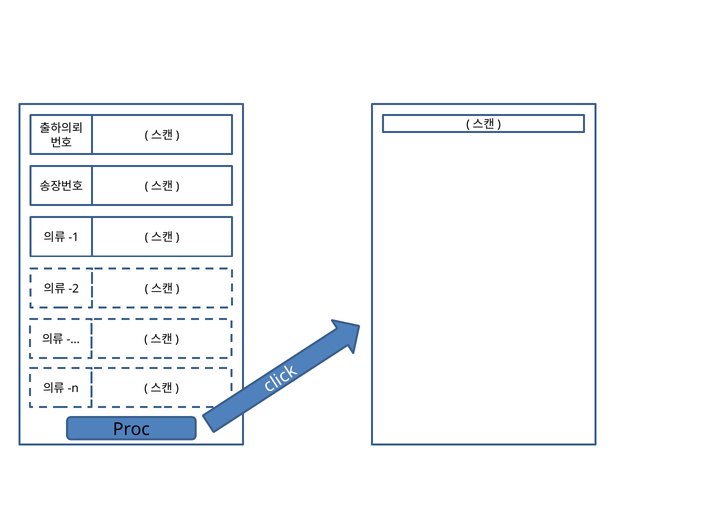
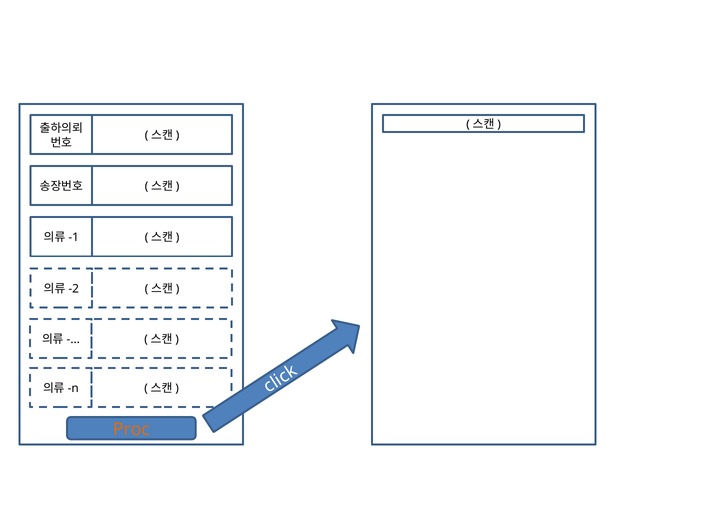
Proc colour: black -> orange (131, 430)
